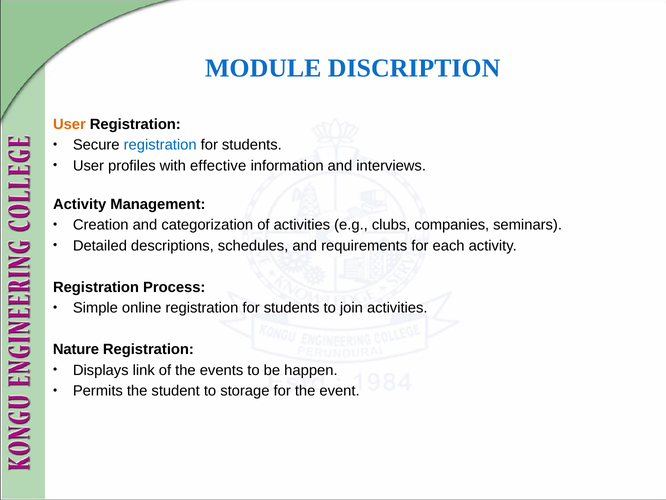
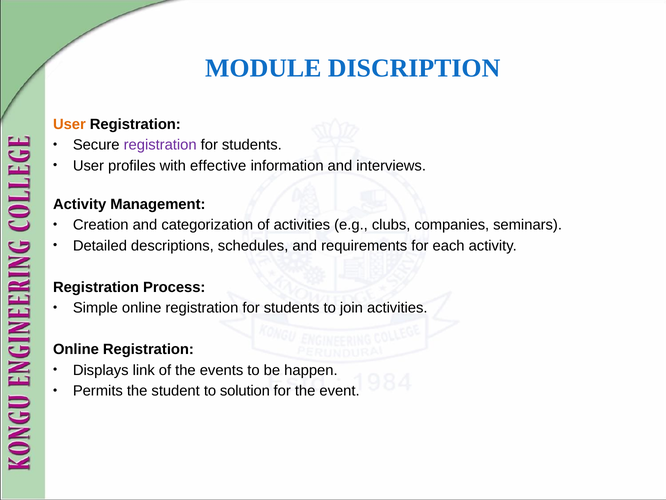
registration colour: blue -> purple (160, 145)
Nature: Nature -> Online (76, 349)
storage: storage -> solution (245, 391)
